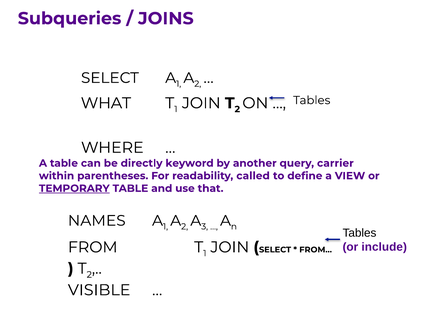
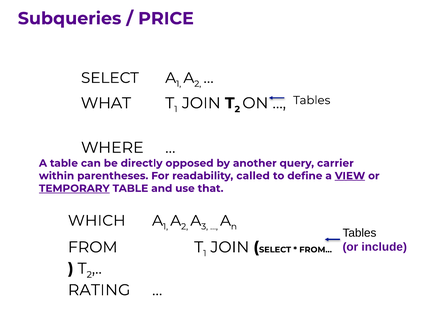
JOINS: JOINS -> PRICE (166, 19)
keyword: keyword -> opposed (190, 164)
VIEW underline: none -> present (350, 176)
NAMES: NAMES -> WHICH (97, 221)
VISIBLE: VISIBLE -> RATING (99, 291)
